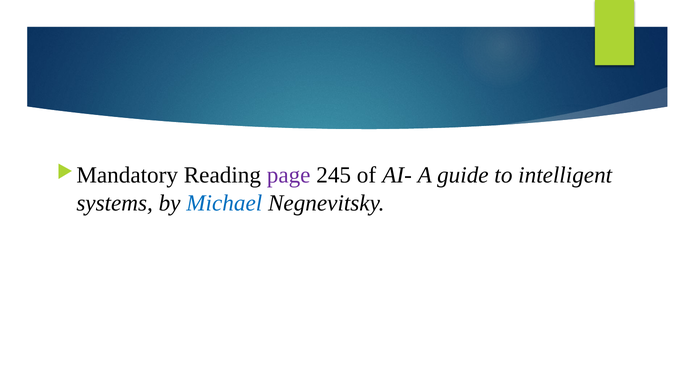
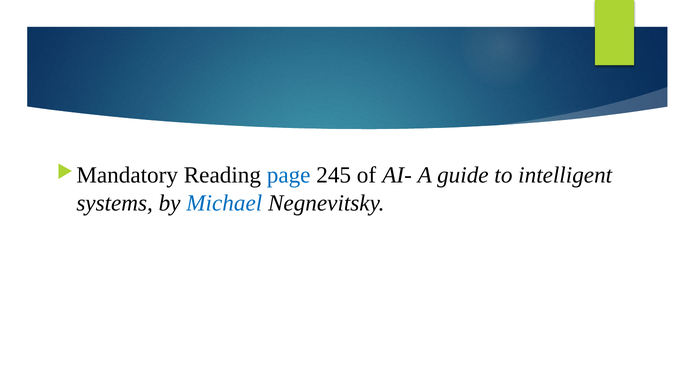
page colour: purple -> blue (289, 175)
